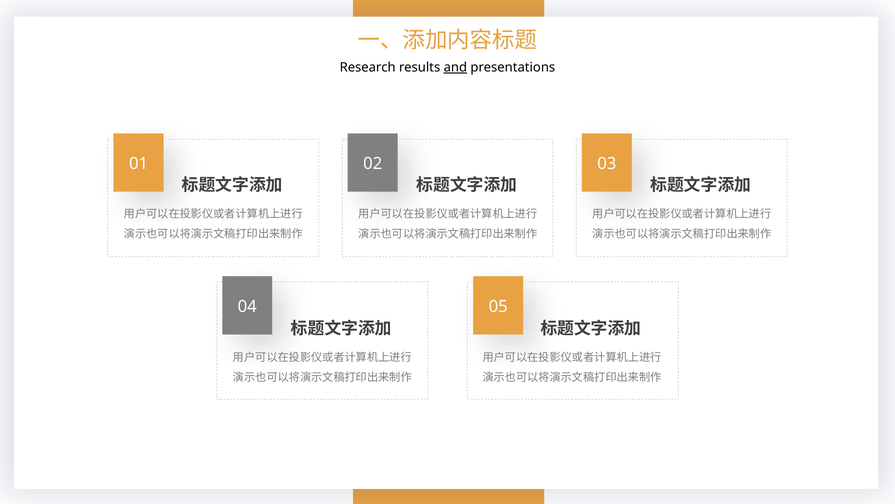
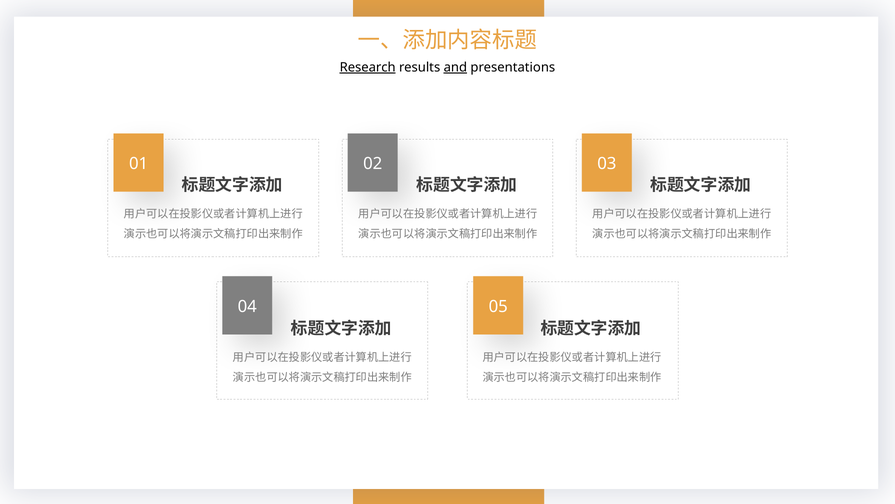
Research underline: none -> present (368, 67)
